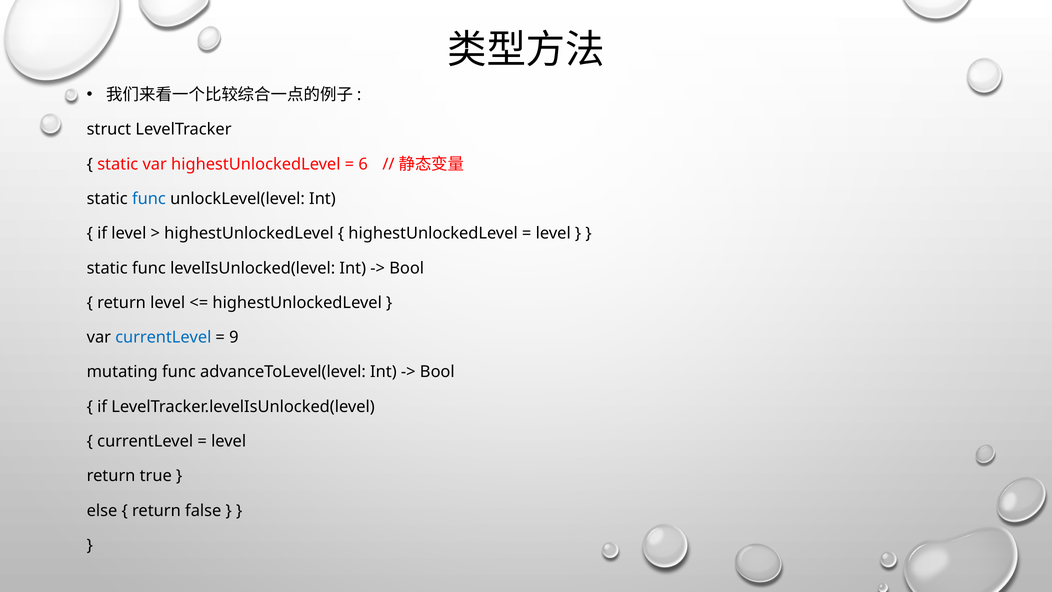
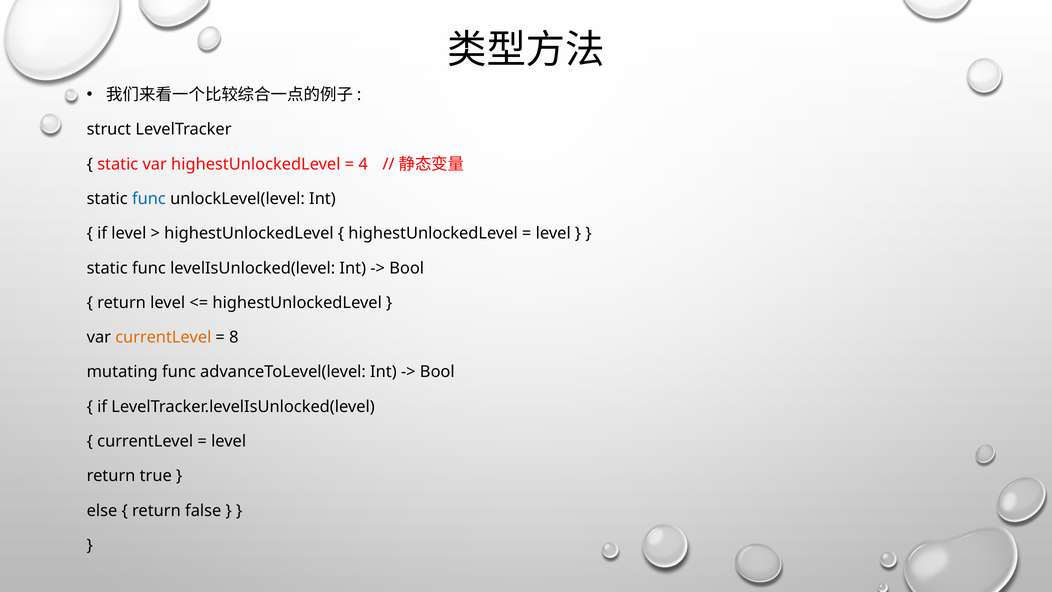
6: 6 -> 4 (363, 164)
currentLevel colour: blue -> orange (163, 337)
9: 9 -> 8 (234, 337)
